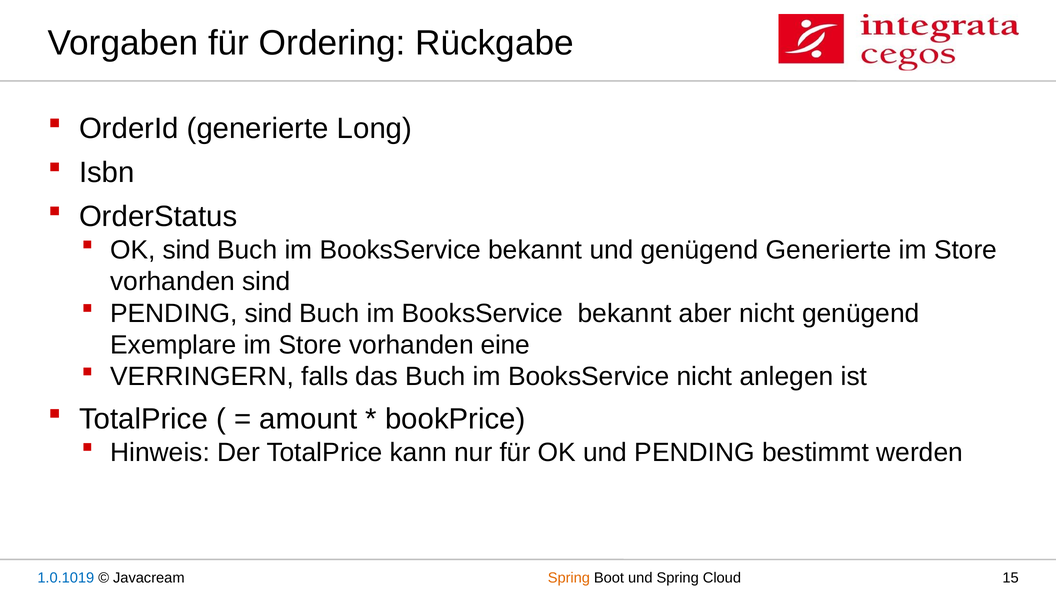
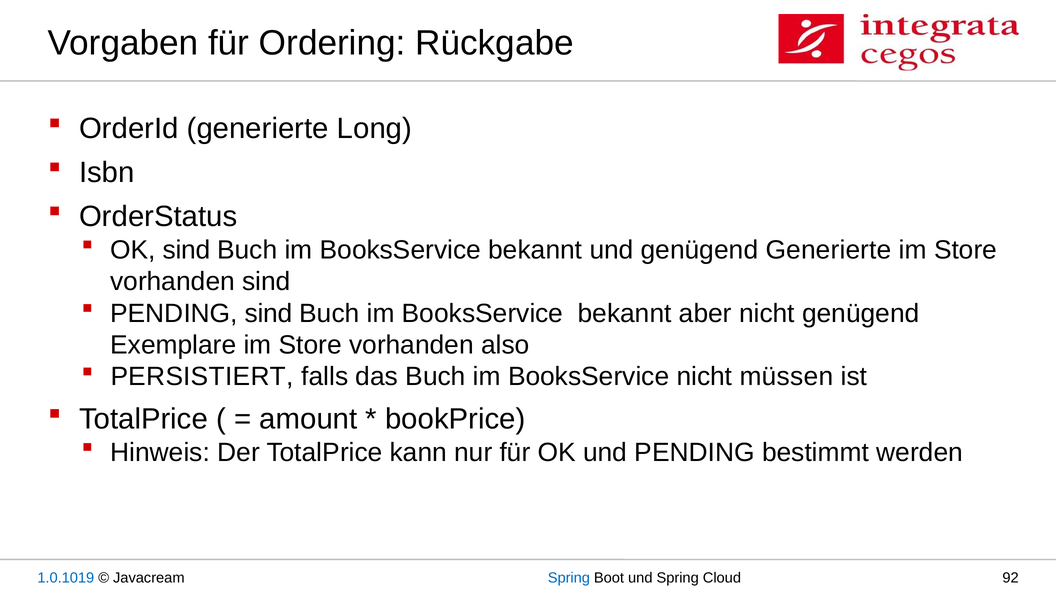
eine: eine -> also (505, 345)
VERRINGERN: VERRINGERN -> PERSISTIERT (202, 377)
anlegen: anlegen -> müssen (786, 377)
Spring colour: orange -> blue (569, 578)
15: 15 -> 92 (1011, 578)
